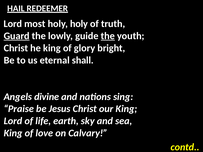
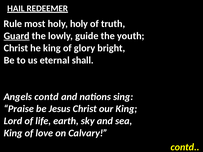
Lord: Lord -> Rule (13, 24)
the underline: present -> none (108, 36)
Angels divine: divine -> contd (47, 97)
